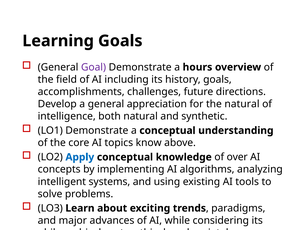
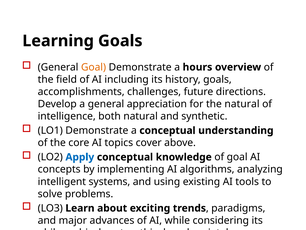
Goal colour: purple -> orange (94, 67)
know: know -> cover (149, 142)
of over: over -> goal (237, 157)
